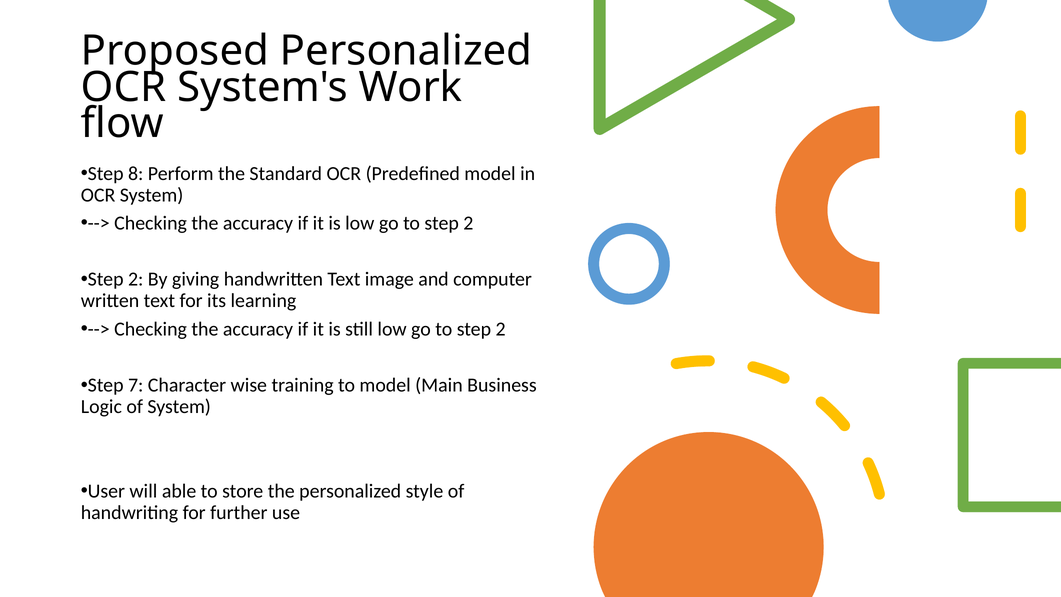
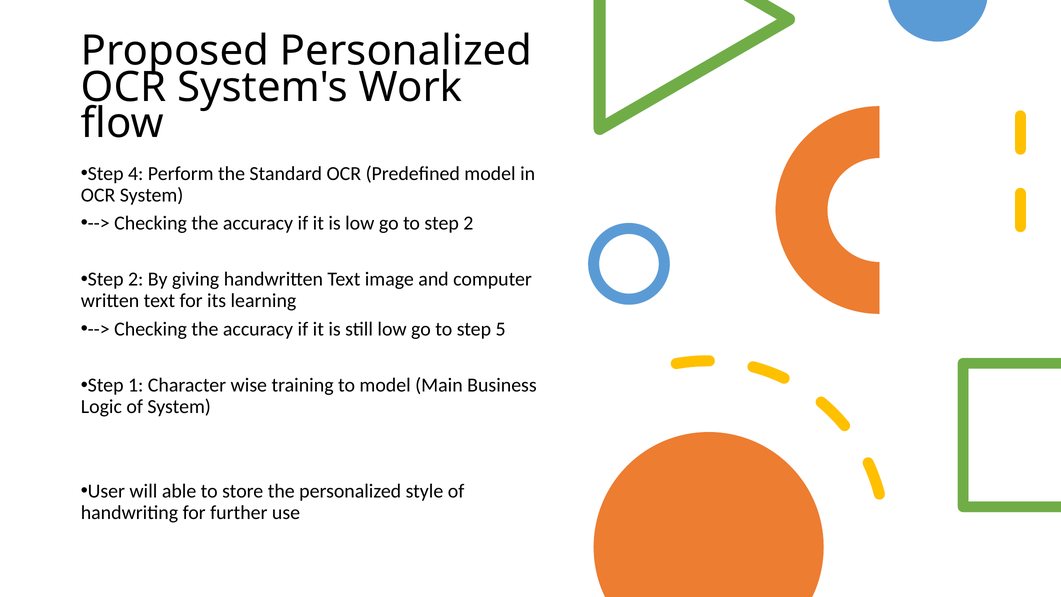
8: 8 -> 4 (136, 173)
2: 2 -> 5 (501, 329)
7: 7 -> 1 (136, 385)
